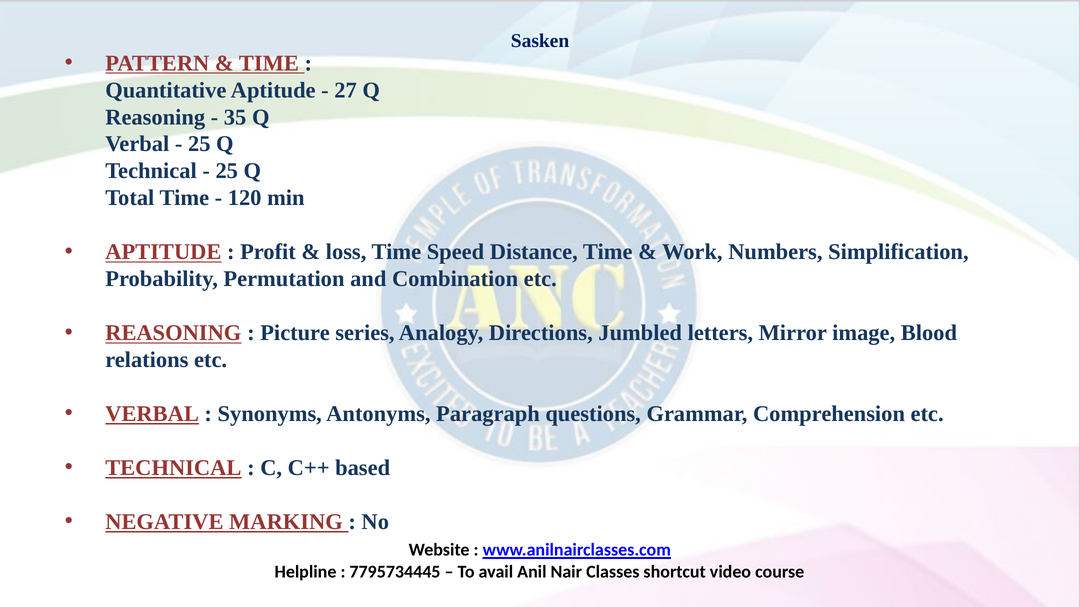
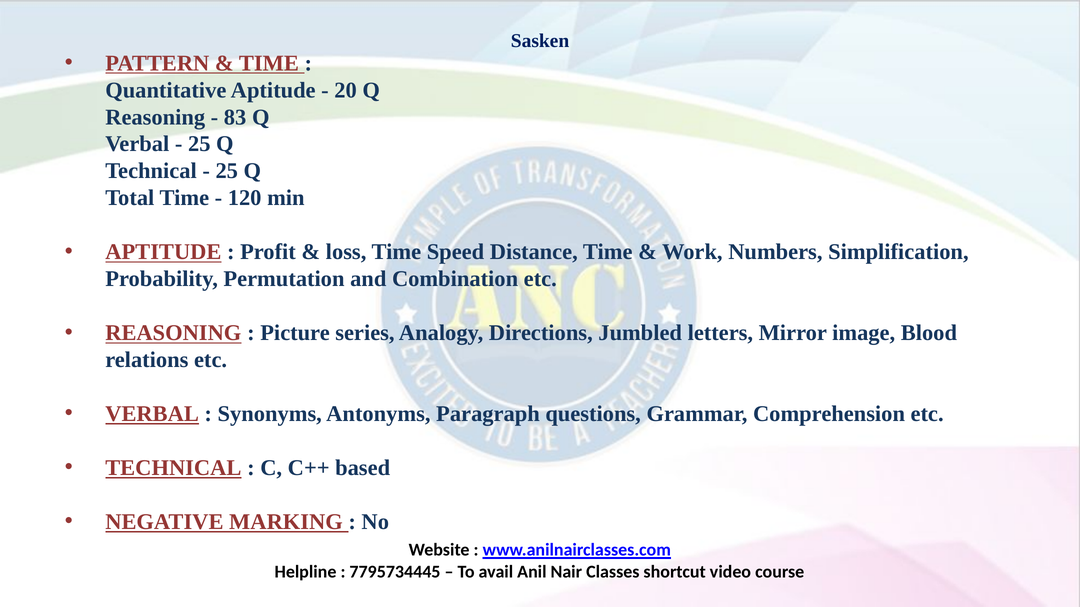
27: 27 -> 20 (346, 90)
35: 35 -> 83 (235, 117)
